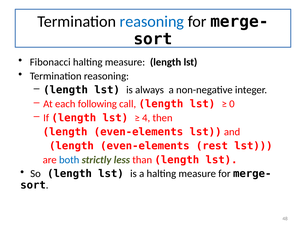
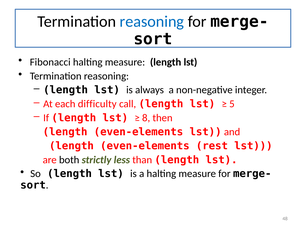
following: following -> difficulty (97, 104)
0: 0 -> 5 (232, 104)
4: 4 -> 8 (146, 118)
both colour: blue -> black (69, 160)
